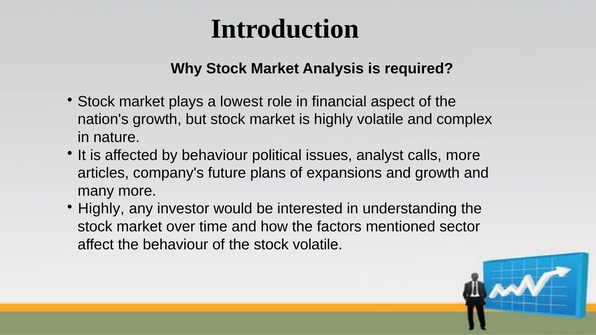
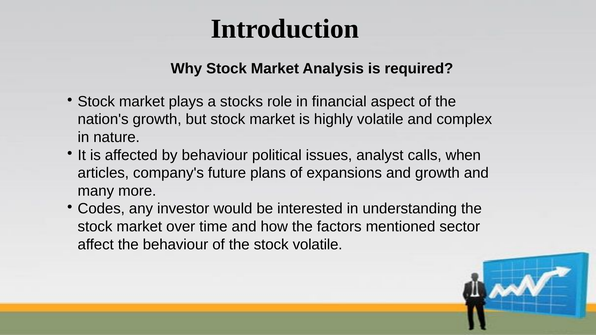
lowest: lowest -> stocks (241, 102)
calls more: more -> when (463, 155)
Highly: Highly -> Codes (101, 209)
